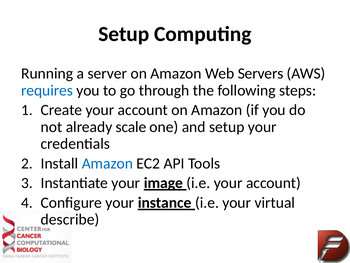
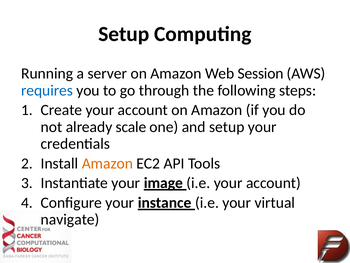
Servers: Servers -> Session (261, 73)
Amazon colour: blue -> orange (107, 163)
describe: describe -> navigate (70, 219)
